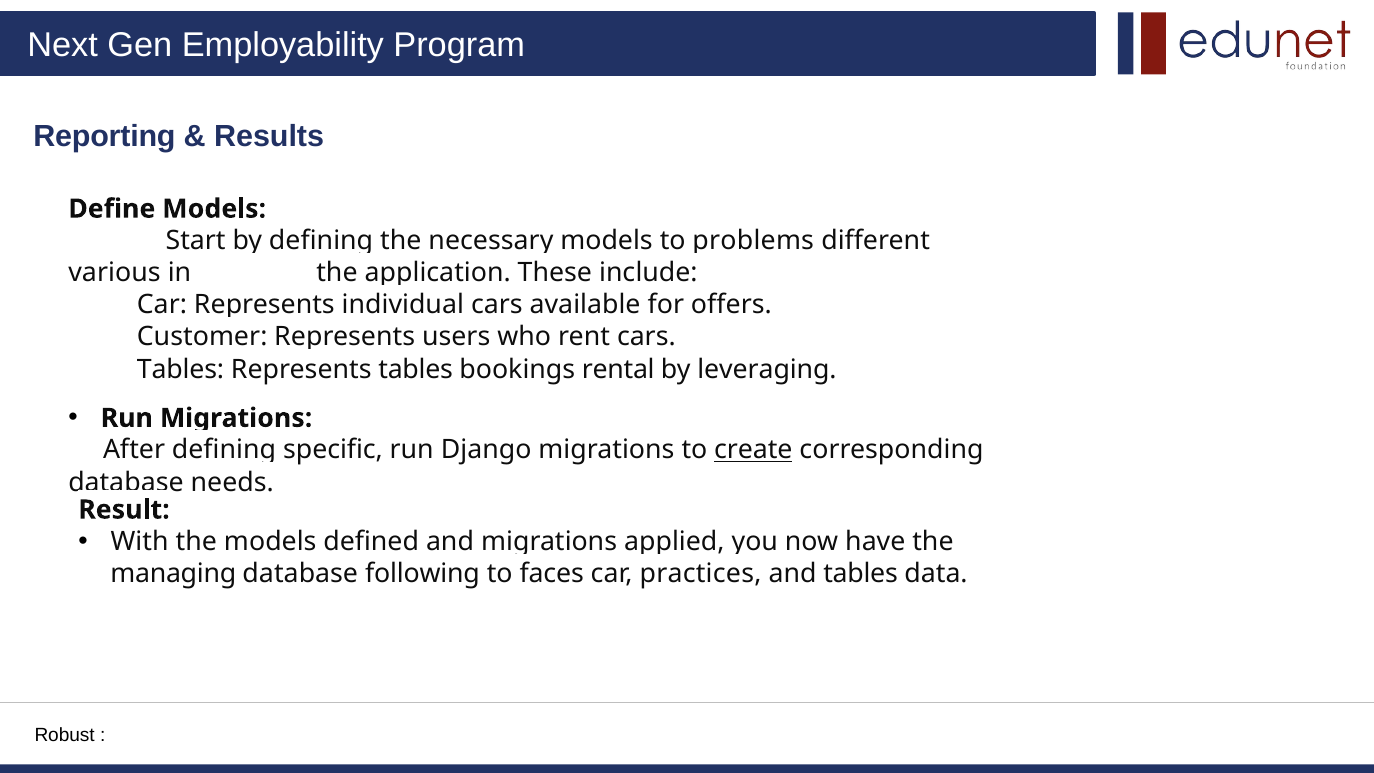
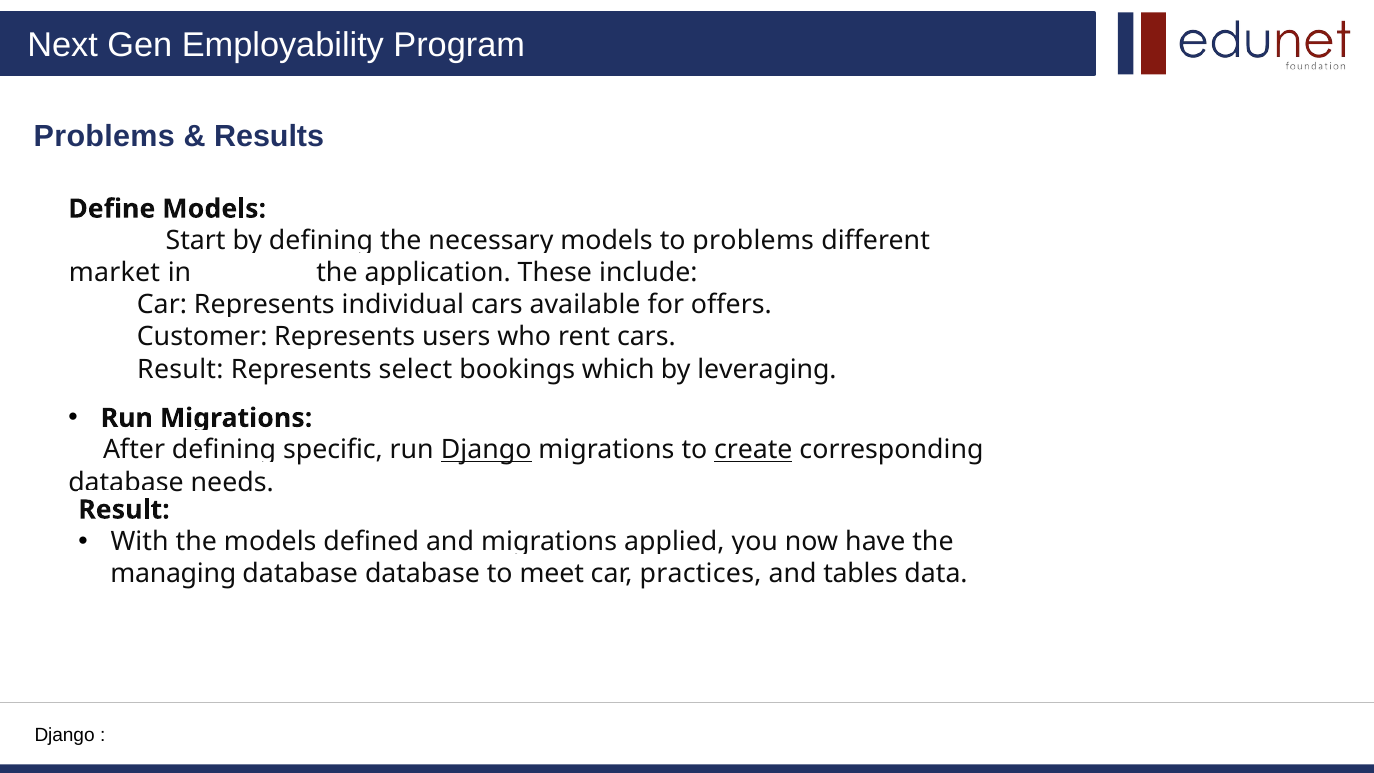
Reporting: Reporting -> Problems (104, 137)
various: various -> market (114, 273)
Tables: Tables -> Result (180, 369)
Represents tables: tables -> select (415, 369)
rental: rental -> which (618, 369)
Django underline: none -> present (486, 450)
database following: following -> database (422, 574)
faces: faces -> meet (552, 574)
Robust: Robust -> Django (65, 735)
